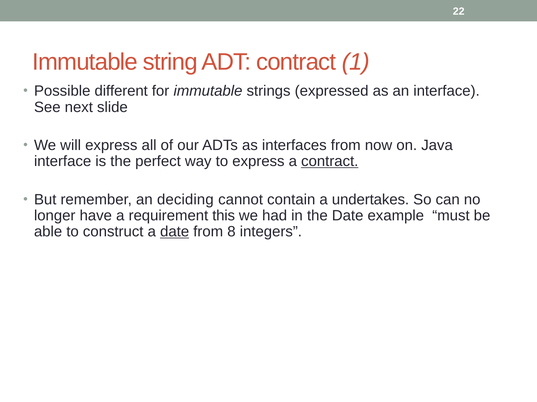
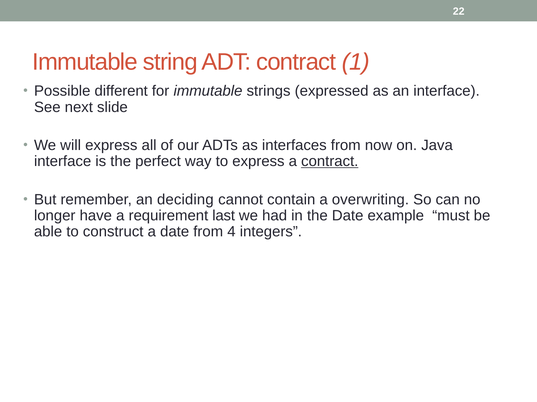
undertakes: undertakes -> overwriting (370, 200)
this: this -> last (224, 216)
date underline: present -> none (175, 232)
8: 8 -> 4 (231, 232)
